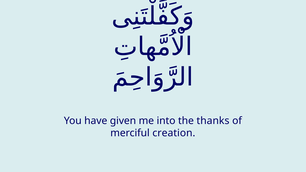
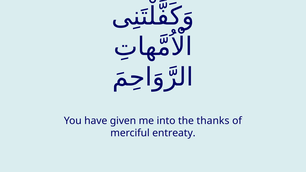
creation: creation -> entreaty (174, 133)
